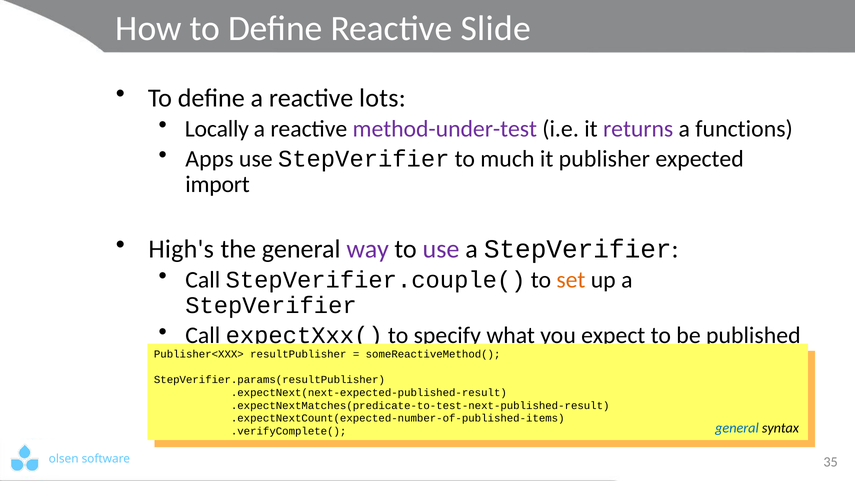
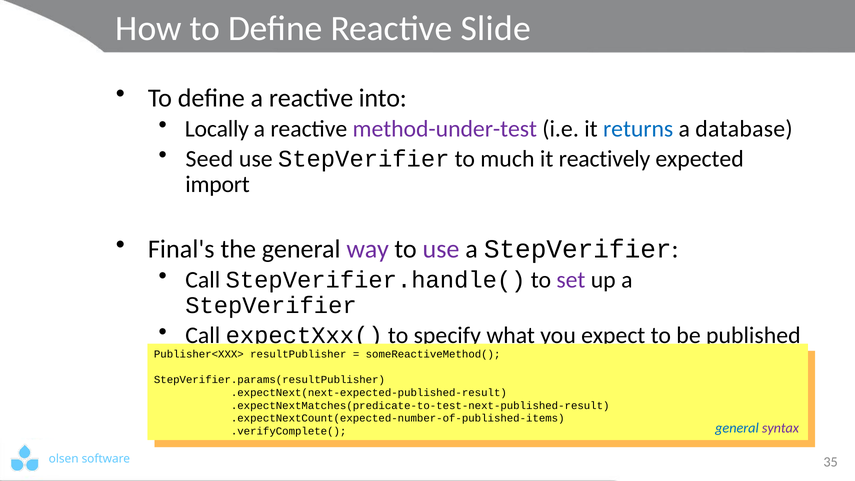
lots: lots -> into (383, 98)
returns colour: purple -> blue (638, 129)
functions: functions -> database (744, 129)
Apps: Apps -> Seed (209, 159)
publisher: publisher -> reactively (605, 159)
High's: High's -> Final's (181, 249)
StepVerifier.couple(: StepVerifier.couple( -> StepVerifier.handle( (376, 280)
set colour: orange -> purple (571, 280)
syntax colour: black -> purple (780, 428)
